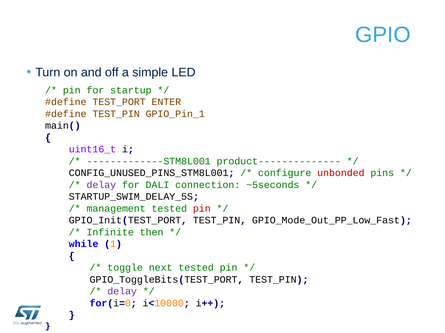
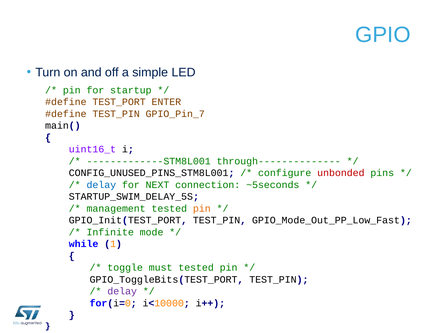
GPIO_Pin_1: GPIO_Pin_1 -> GPIO_Pin_7 (175, 114)
product--------------: product-------------- -> through-------------- (279, 162)
delay colour: purple -> blue (101, 185)
DALI: DALI -> NEXT (158, 185)
pin colour: red -> orange (202, 209)
then: then -> mode (152, 233)
next: next -> must (161, 268)
